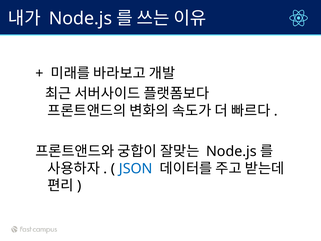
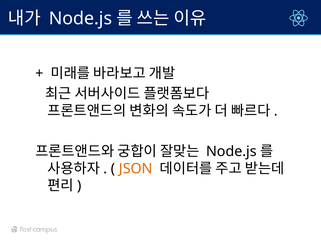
JSON colour: blue -> orange (136, 168)
